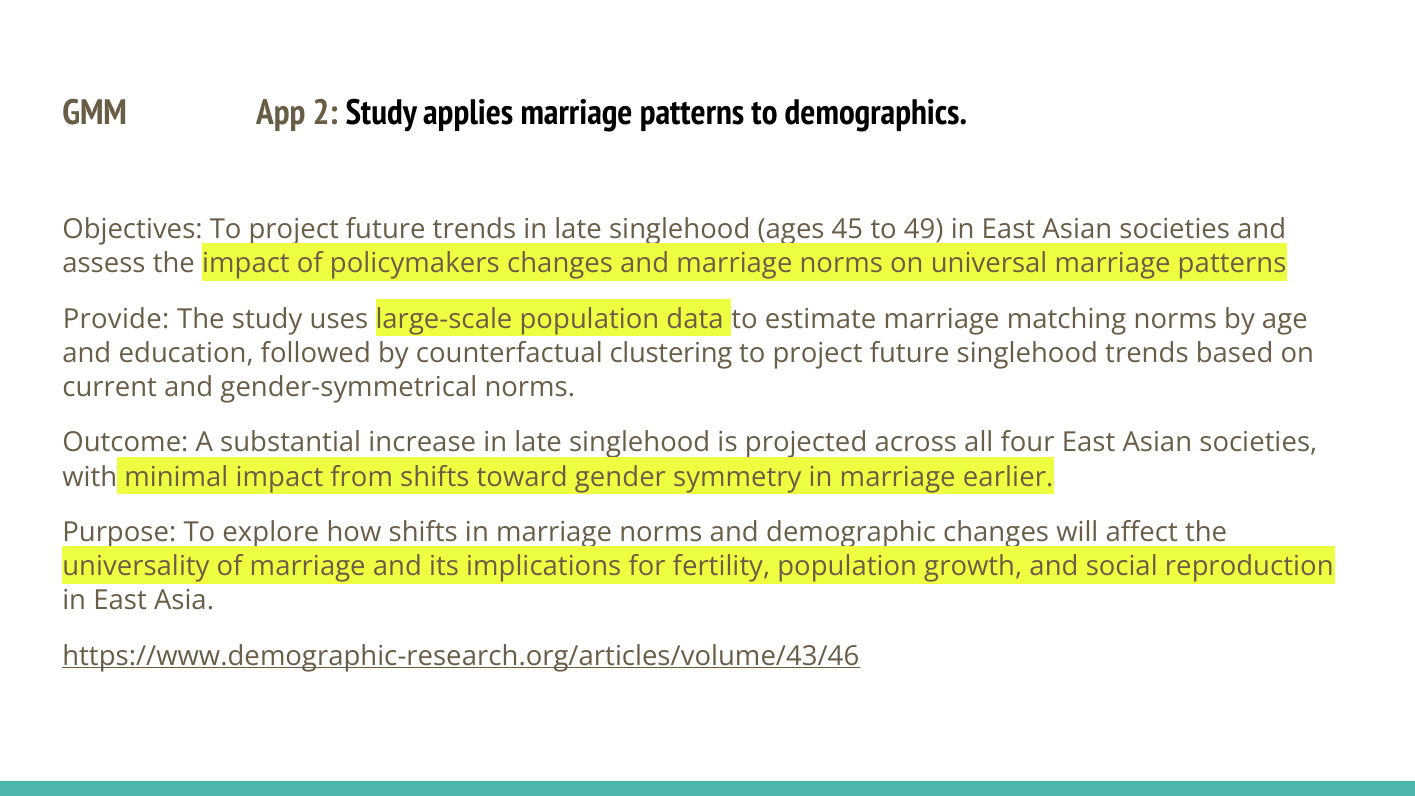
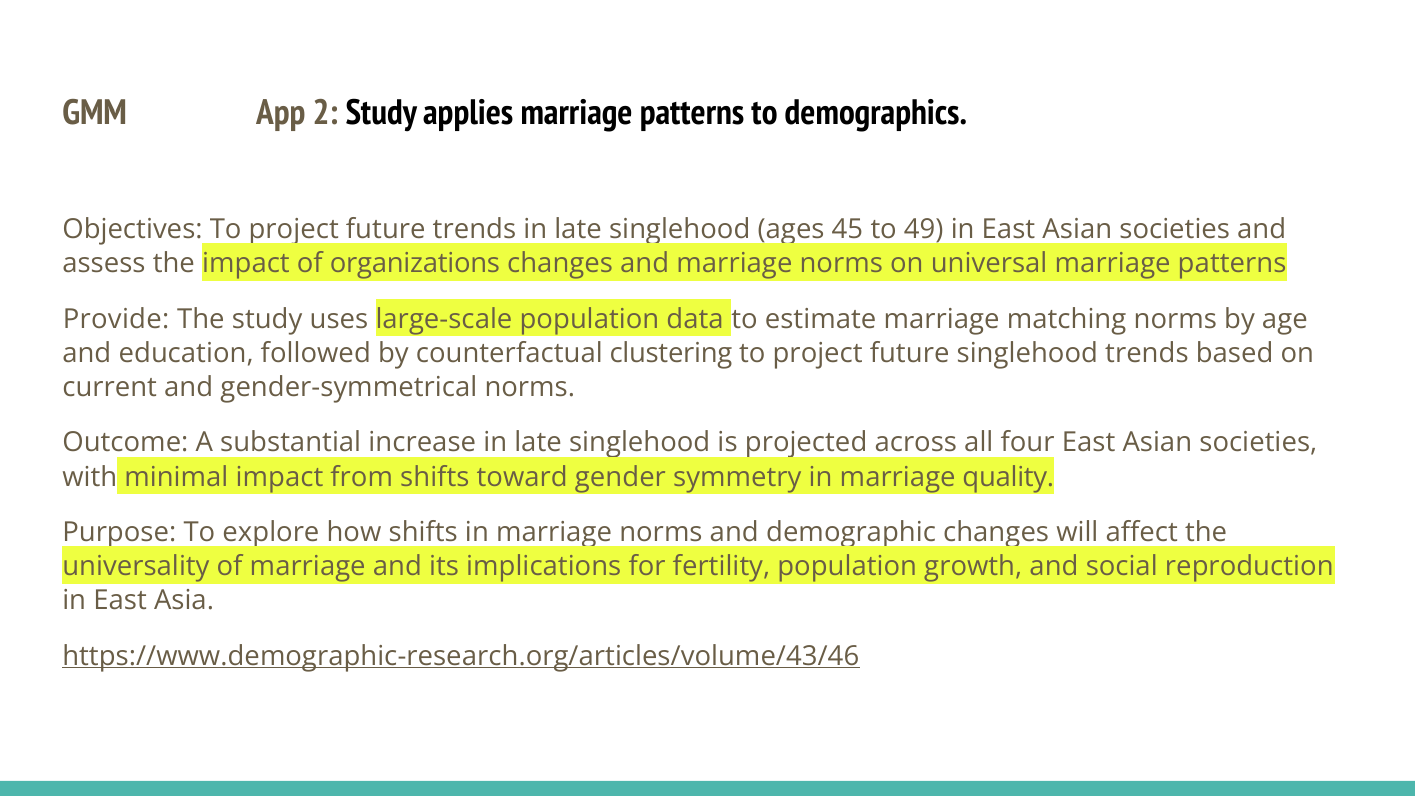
policymakers: policymakers -> organizations (415, 264)
earlier: earlier -> quality (1008, 477)
